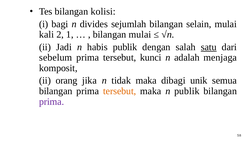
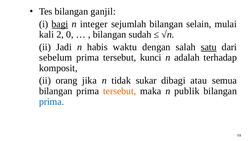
kolisi: kolisi -> ganjil (103, 12)
bagi underline: none -> present (60, 24)
divides: divides -> integer (94, 24)
1: 1 -> 0 (70, 34)
bilangan mulai: mulai -> sudah (140, 34)
habis publik: publik -> waktu (125, 47)
menjaga: menjaga -> terhadap (220, 57)
tidak maka: maka -> sukar (146, 80)
unik: unik -> atau (199, 80)
prima colour: purple -> blue (52, 101)
